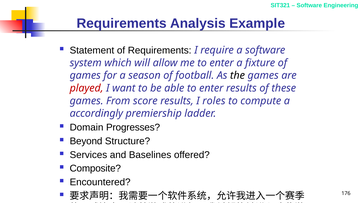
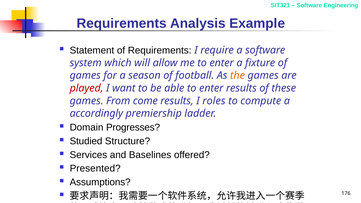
the colour: black -> orange (237, 76)
score: score -> come (145, 101)
Beyond: Beyond -> Studied (86, 141)
Composite: Composite -> Presented (95, 169)
Encountered: Encountered -> Assumptions (100, 182)
